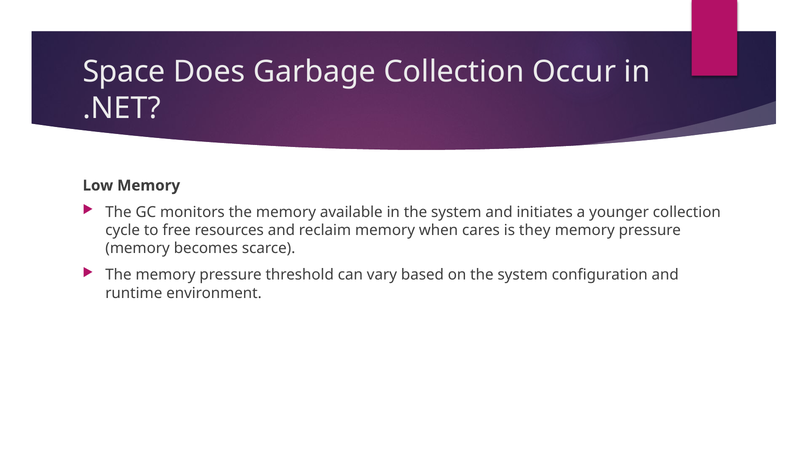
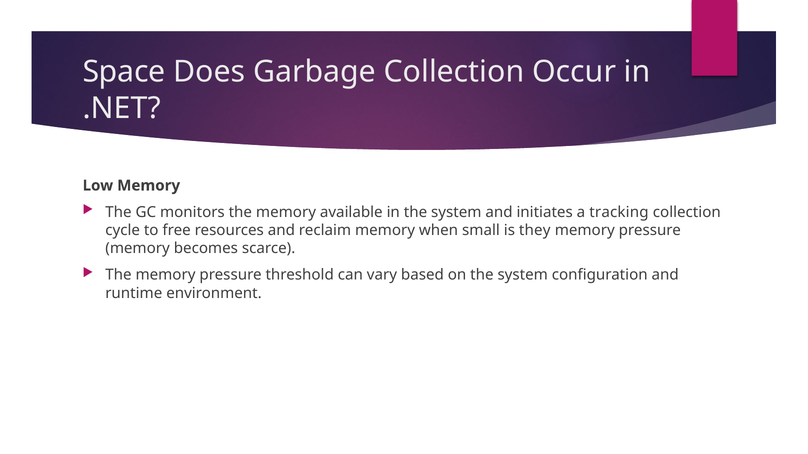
younger: younger -> tracking (619, 212)
cares: cares -> small (481, 231)
